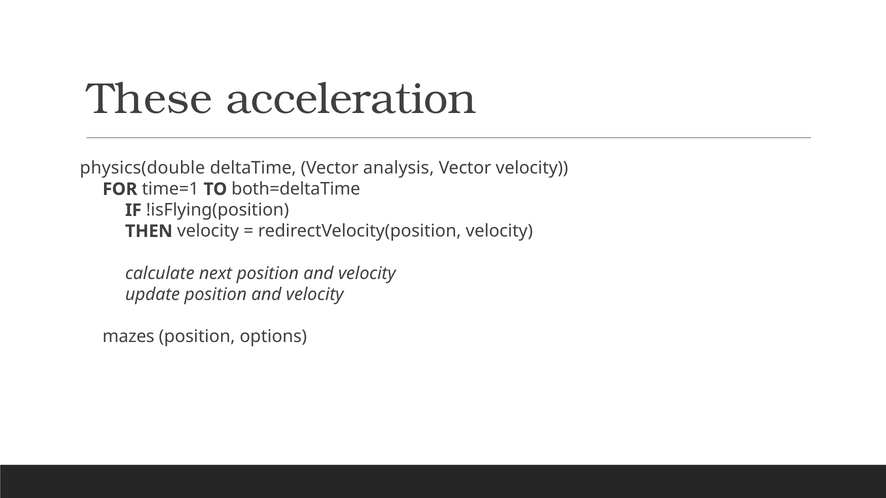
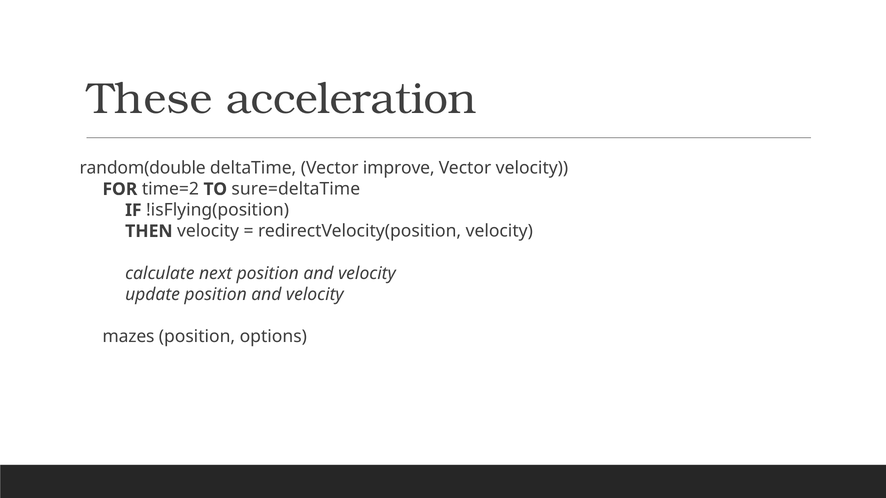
physics(double: physics(double -> random(double (143, 168)
analysis: analysis -> improve (399, 168)
time=1: time=1 -> time=2 (170, 189)
both=deltaTime: both=deltaTime -> sure=deltaTime (296, 189)
